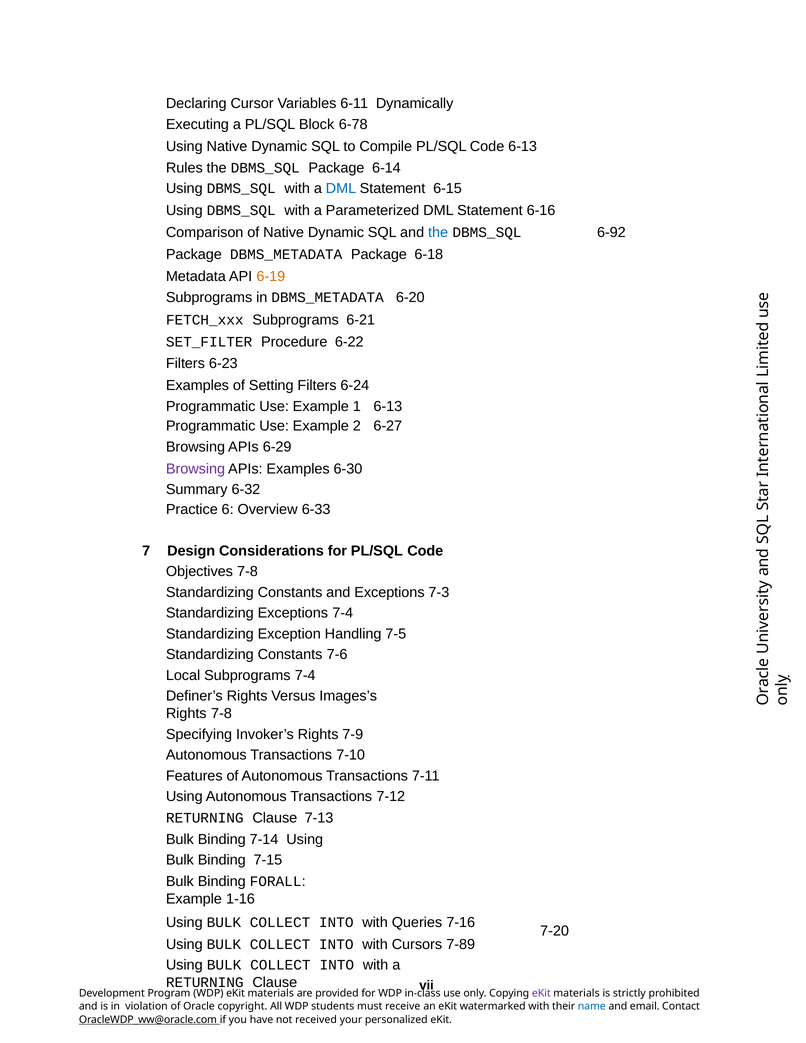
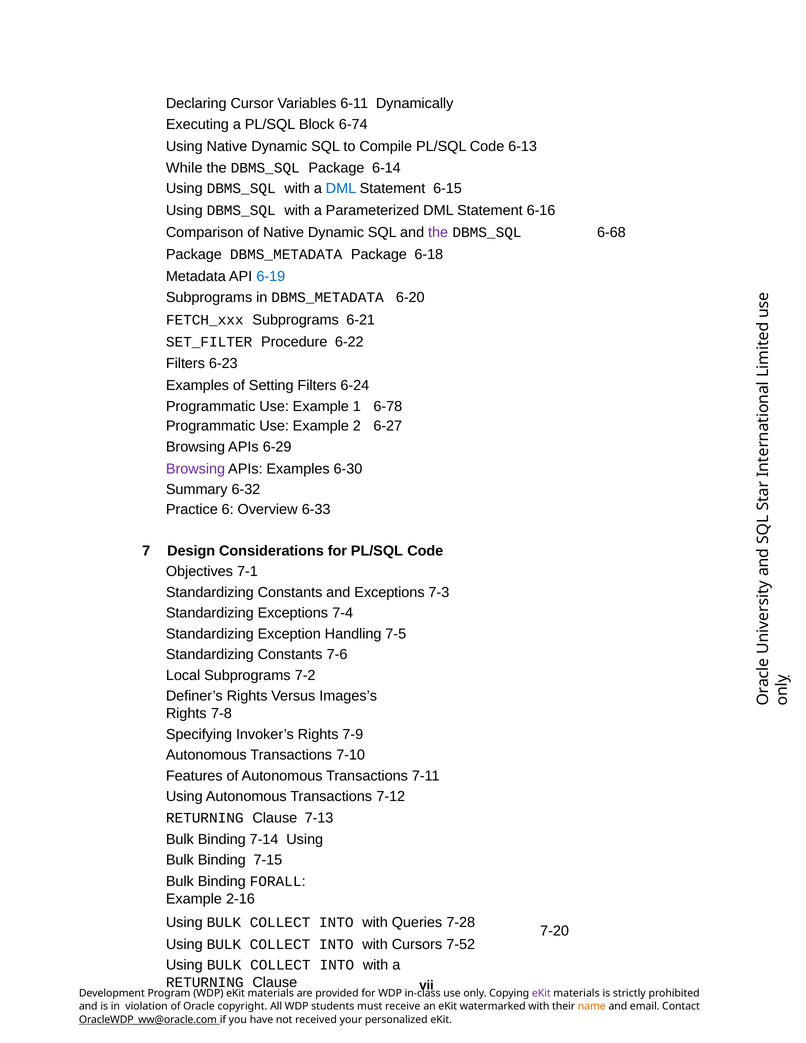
6-78: 6-78 -> 6-74 (353, 124)
Rules: Rules -> While (184, 168)
the colour: blue -> purple (438, 233)
6-92: 6-92 -> 6-68 (611, 233)
6-19 colour: orange -> blue (271, 276)
1 6-13: 6-13 -> 6-78 (388, 406)
Objectives 7-8: 7-8 -> 7-1 (247, 572)
Subprograms 7-4: 7-4 -> 7-2 (305, 675)
1-16: 1-16 -> 2-16 (240, 899)
7-16: 7-16 -> 7-28 (461, 922)
7-89: 7-89 -> 7-52 (461, 945)
name colour: blue -> orange (592, 1007)
